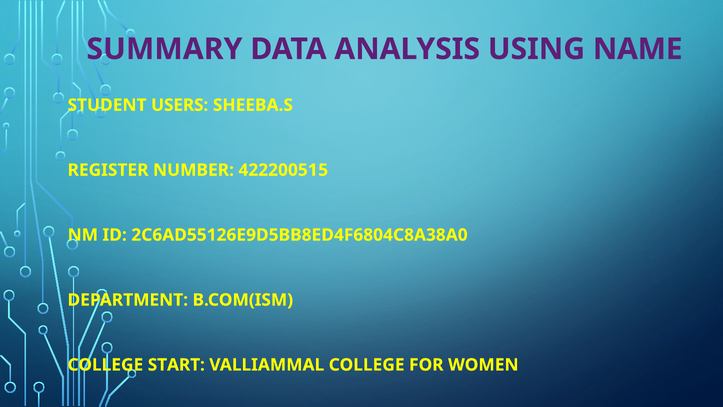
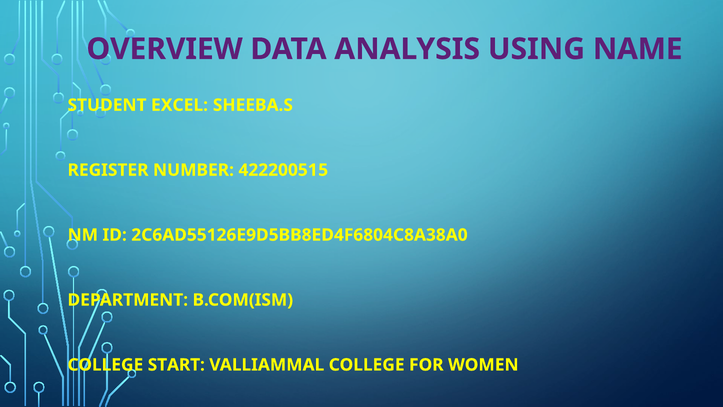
SUMMARY: SUMMARY -> OVERVIEW (165, 49)
USERS: USERS -> EXCEL (180, 105)
